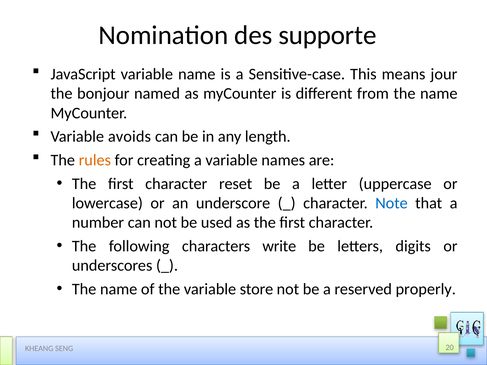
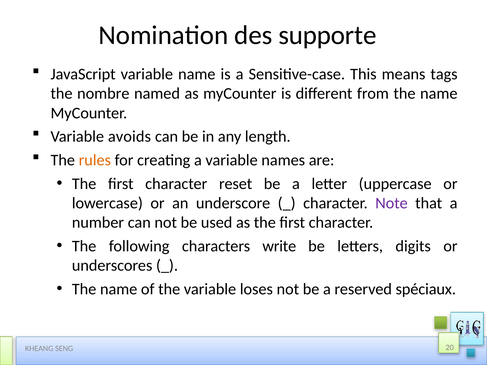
jour: jour -> tags (444, 74)
bonjour: bonjour -> nombre (103, 94)
Note colour: blue -> purple (391, 203)
store: store -> loses (256, 289)
properly: properly -> spéciaux (426, 289)
